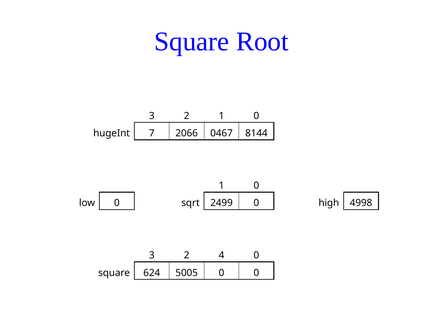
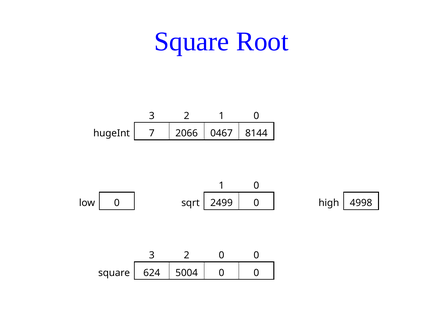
2 4: 4 -> 0 (222, 256)
5005: 5005 -> 5004 (187, 273)
